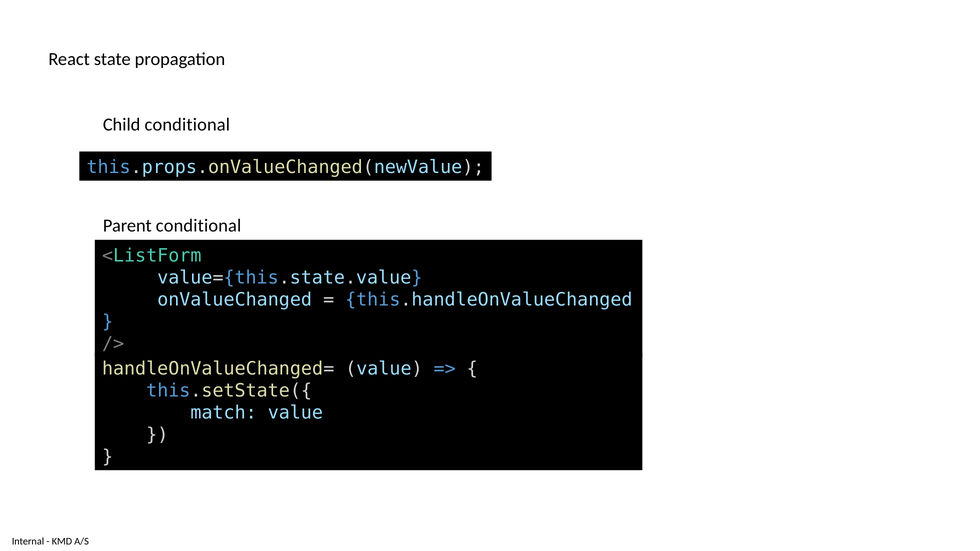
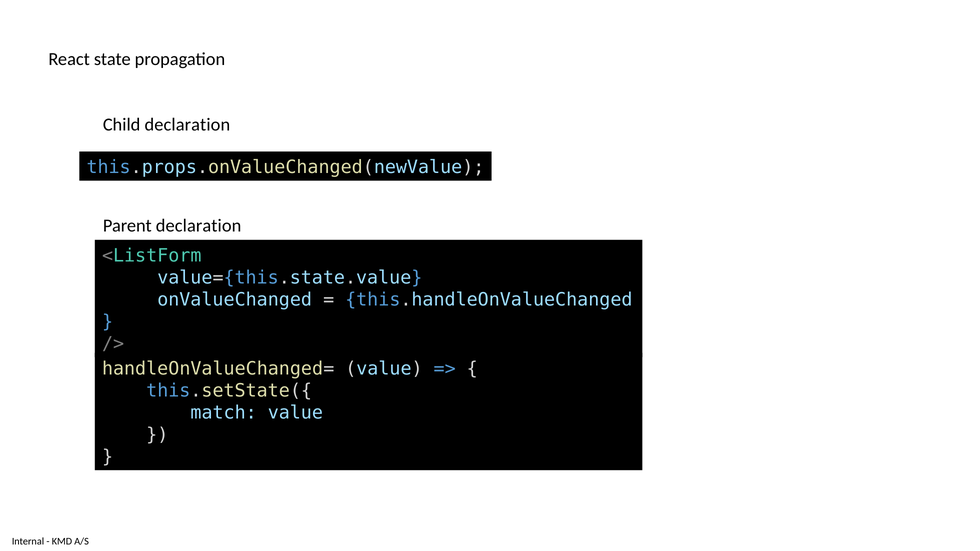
Child conditional: conditional -> declaration (187, 125)
Parent conditional: conditional -> declaration (199, 226)
